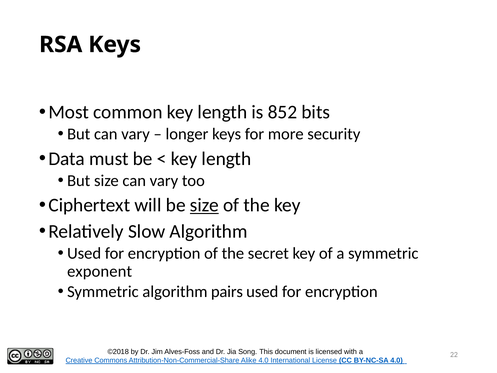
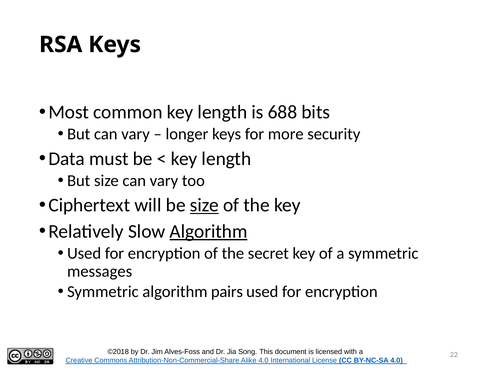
852: 852 -> 688 (283, 112)
Algorithm underline: none -> present (209, 231)
exponent: exponent -> messages (100, 271)
